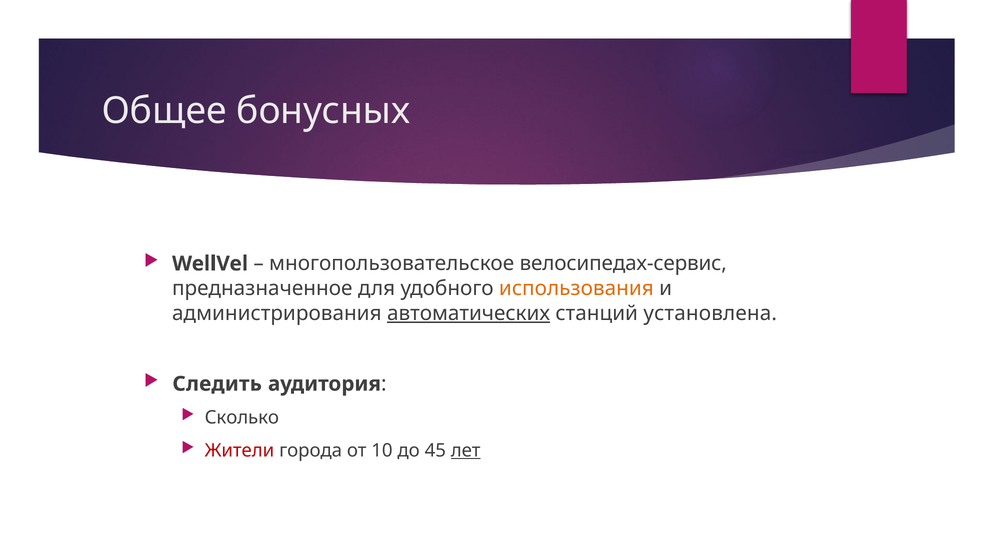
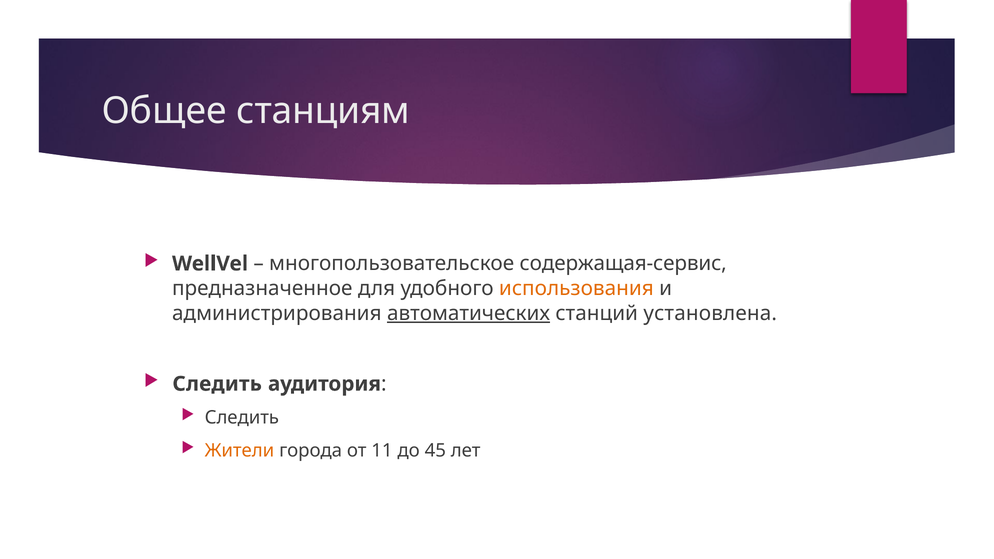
бонусных: бонусных -> станциям (323, 111)
велосипедах-сервис: велосипедах-сервис -> содержащая-сервис (623, 264)
Сколько: Сколько -> Следить (242, 418)
Жители colour: red -> orange (239, 451)
10: 10 -> 11 (382, 451)
лет underline: present -> none (466, 451)
